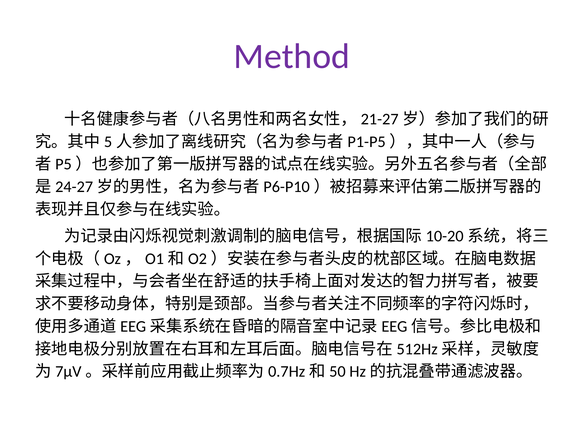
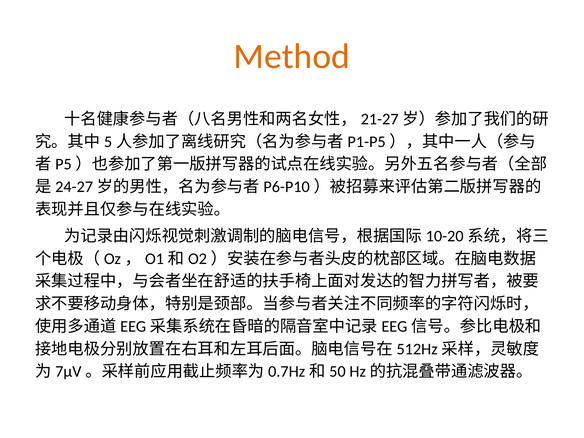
Method colour: purple -> orange (292, 57)
